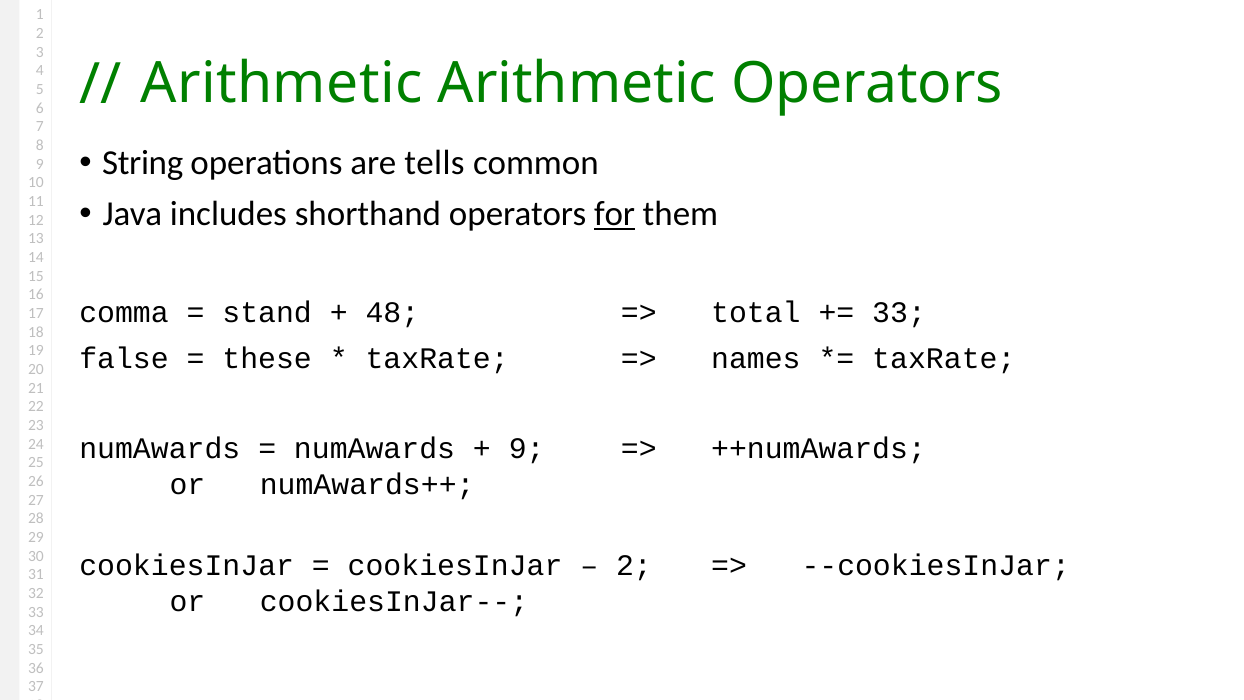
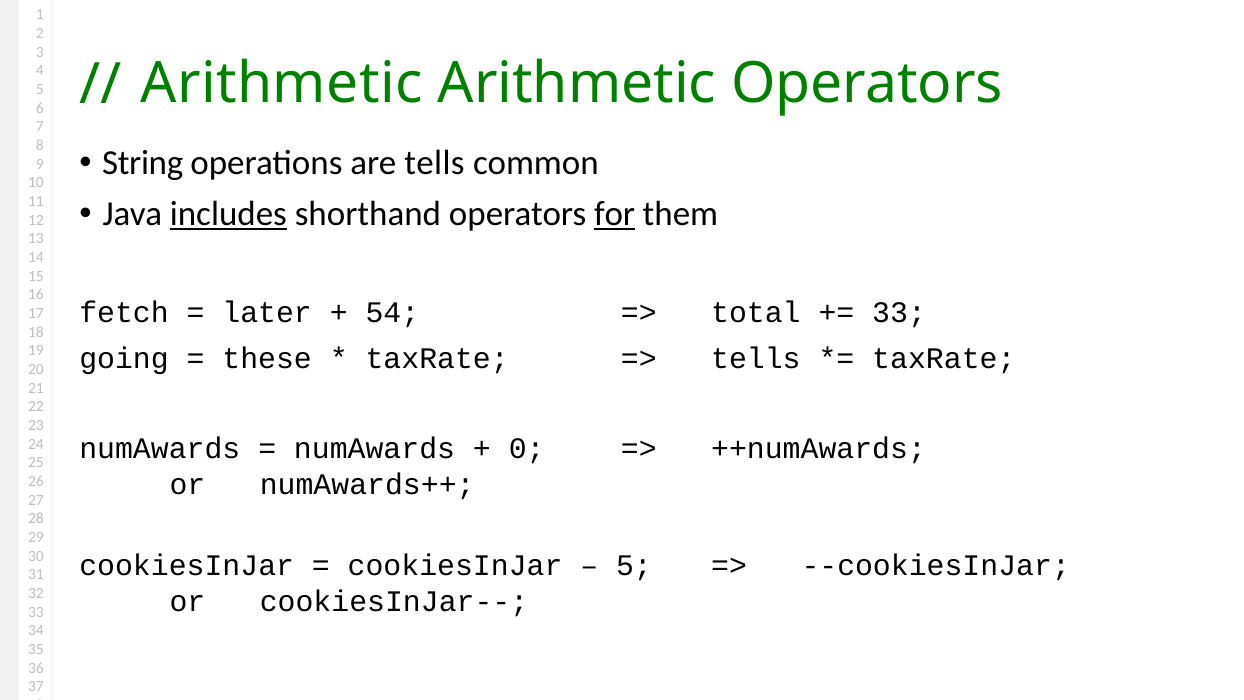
includes underline: none -> present (228, 214)
comma: comma -> fetch (124, 313)
stand: stand -> later (267, 313)
48: 48 -> 54 (392, 313)
false: false -> going (124, 358)
names: names -> tells (756, 358)
9: 9 -> 0 (527, 448)
2: 2 -> 5 (634, 566)
